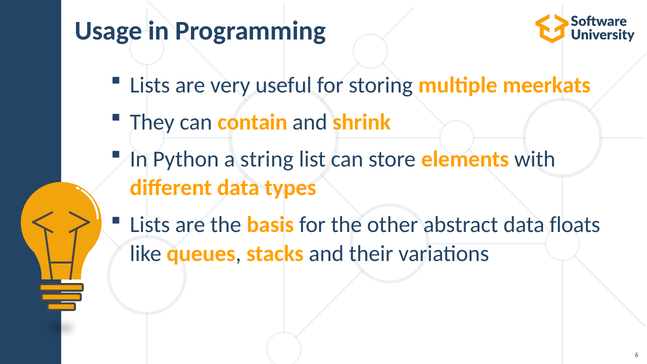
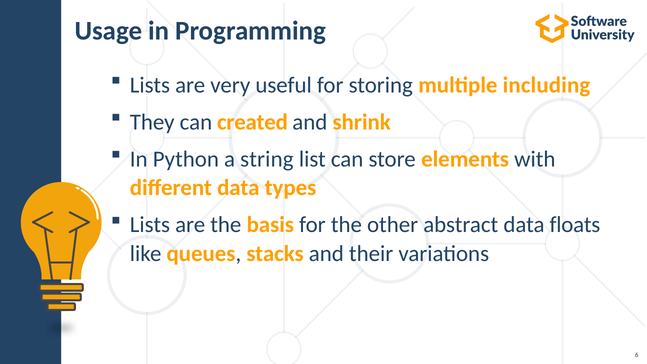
meerkats: meerkats -> including (546, 85)
contain: contain -> created (252, 122)
